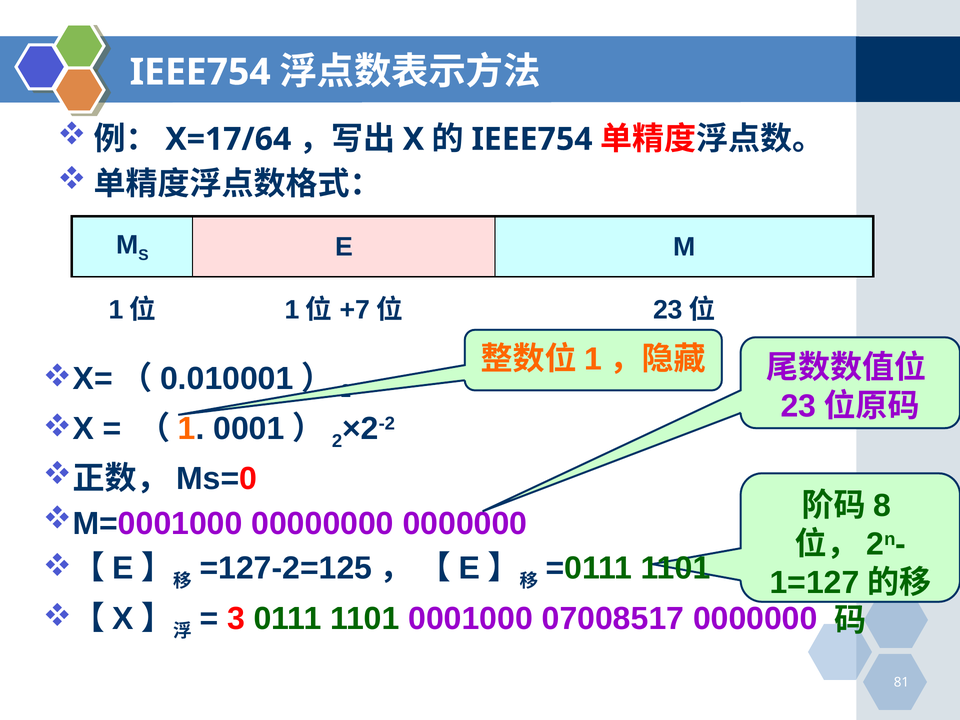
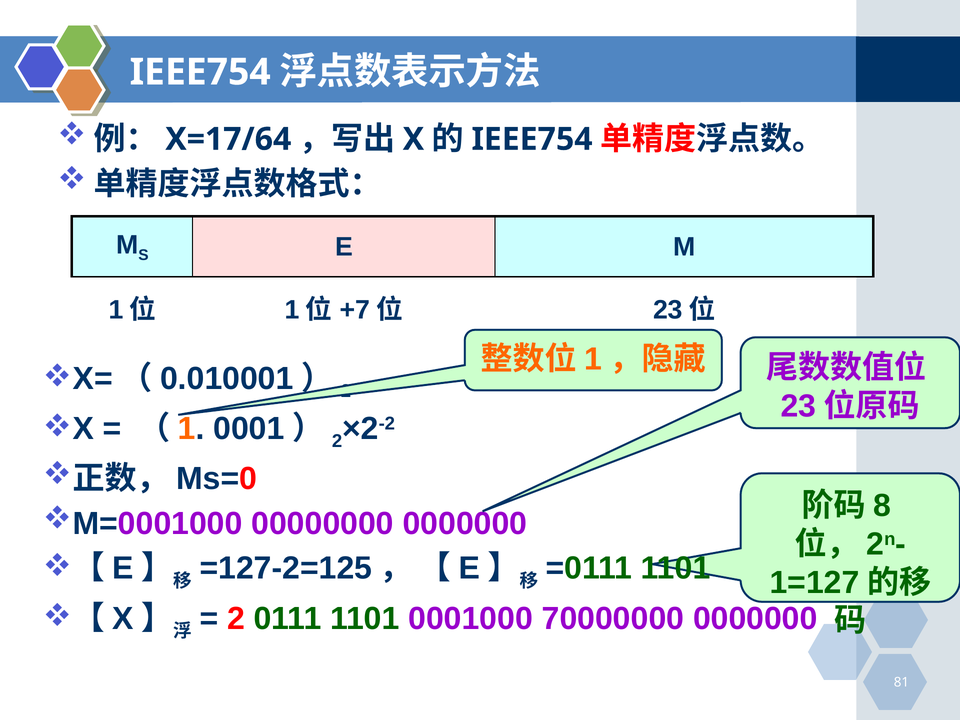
3: 3 -> 2 (236, 619)
07008517: 07008517 -> 70000000 (613, 619)
